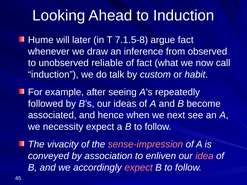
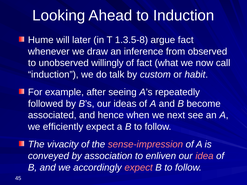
7.1.5-8: 7.1.5-8 -> 1.3.5-8 (131, 40)
reliable: reliable -> willingly (107, 63)
necessity: necessity -> efficiently (63, 127)
